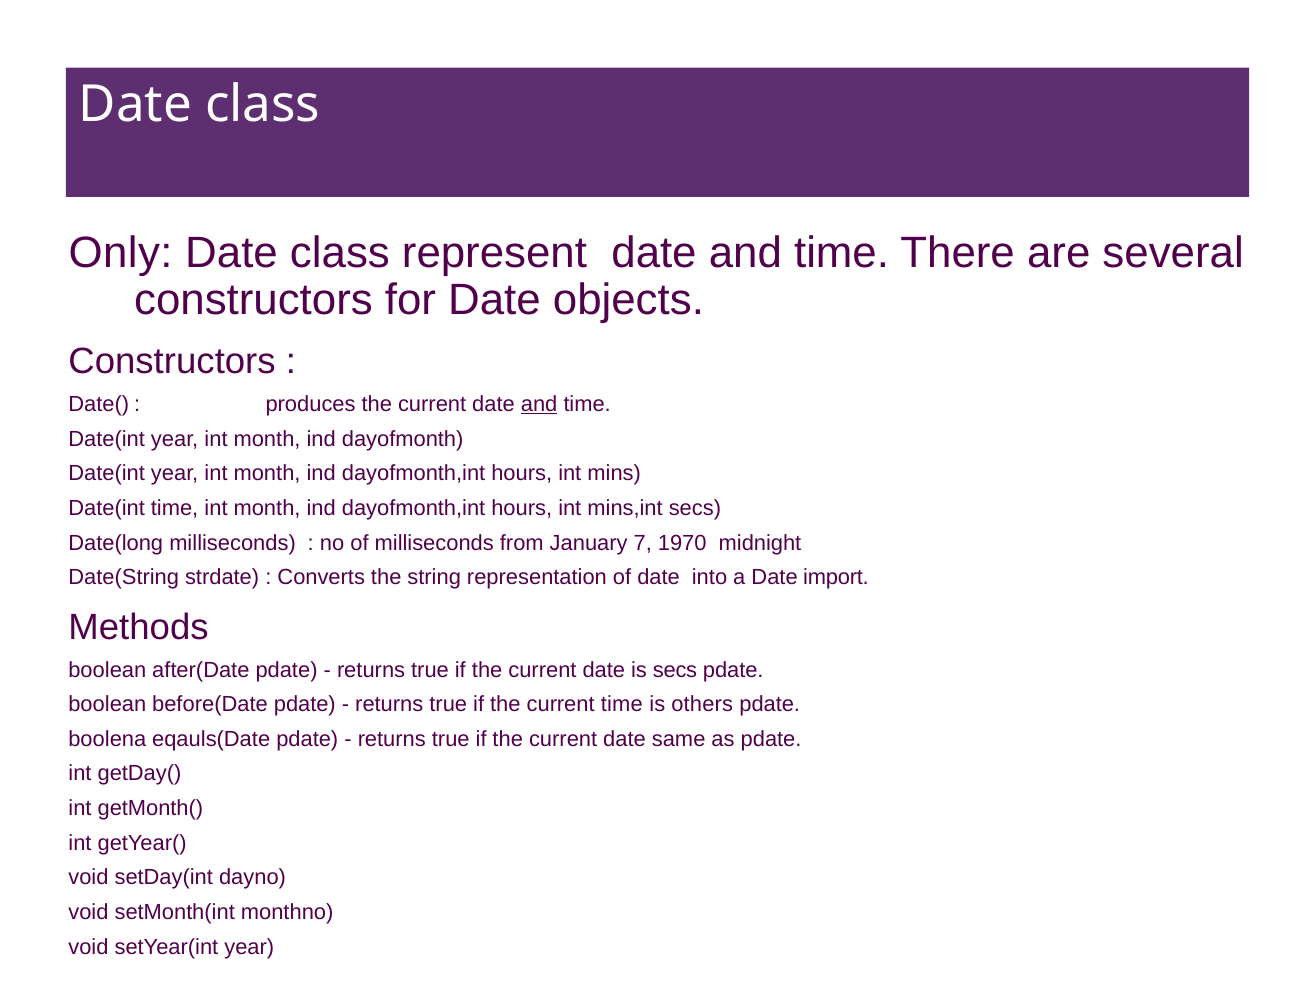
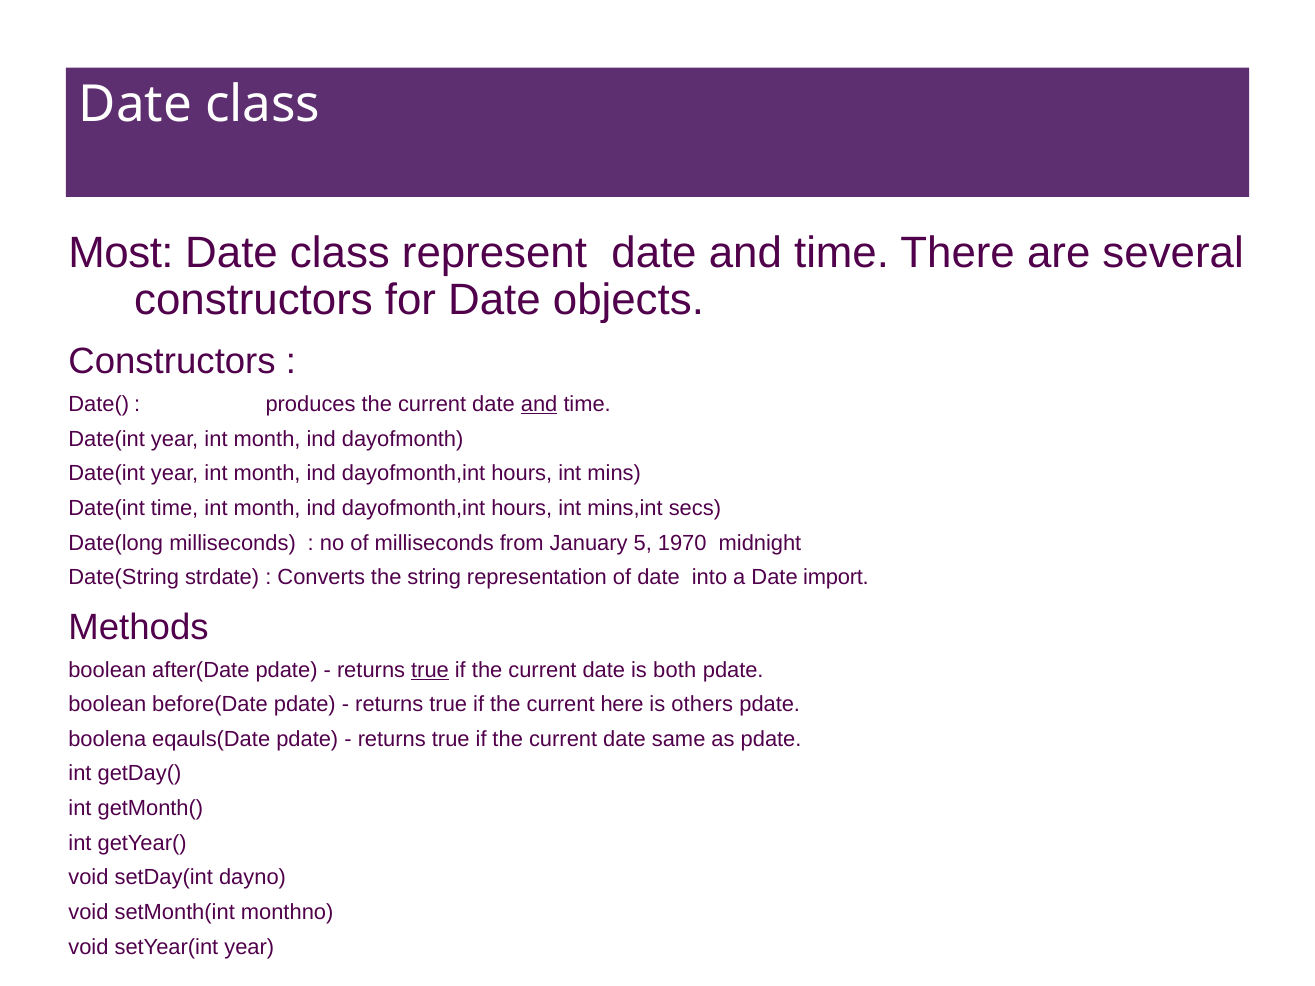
Only: Only -> Most (121, 253)
7: 7 -> 5 (643, 543)
true underline: none -> present (430, 670)
is secs: secs -> both (675, 670)
current time: time -> here (622, 705)
